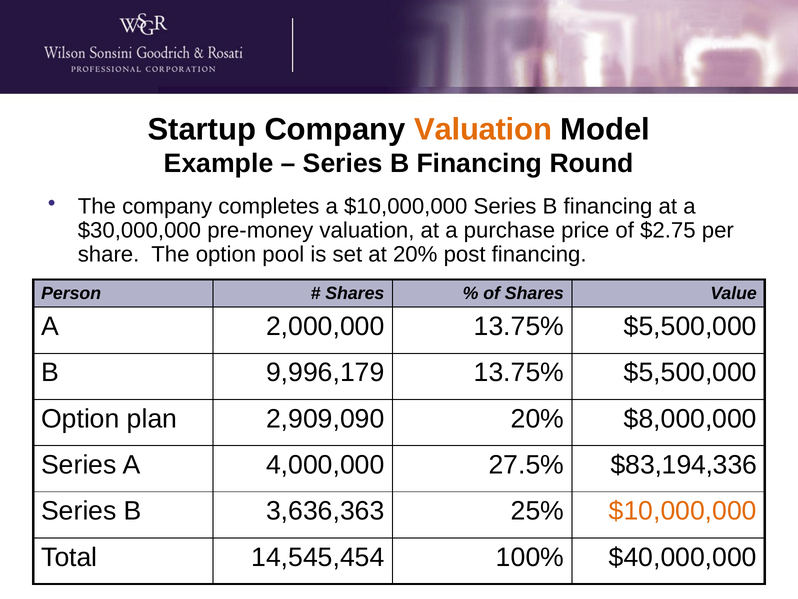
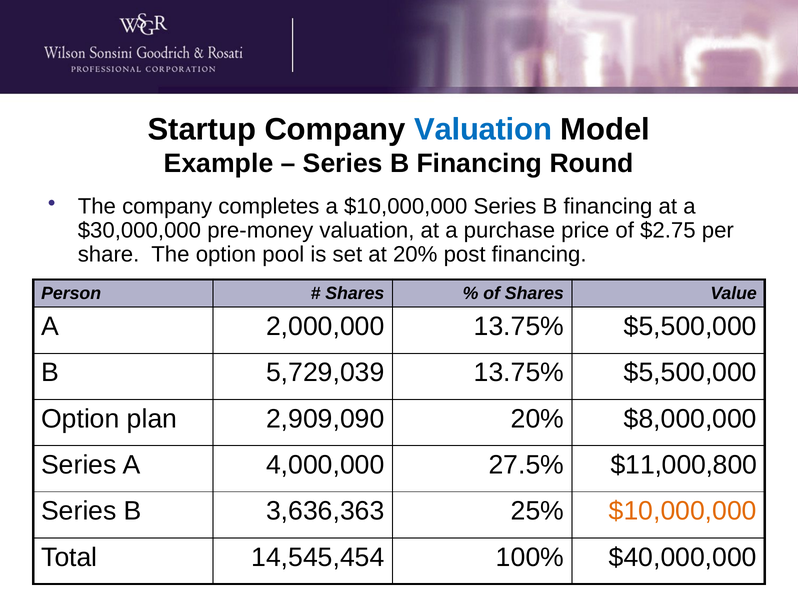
Valuation colour: orange -> blue (483, 129)
9,996,179: 9,996,179 -> 5,729,039 (325, 372)
$83,194,336: $83,194,336 -> $11,000,800 (684, 465)
